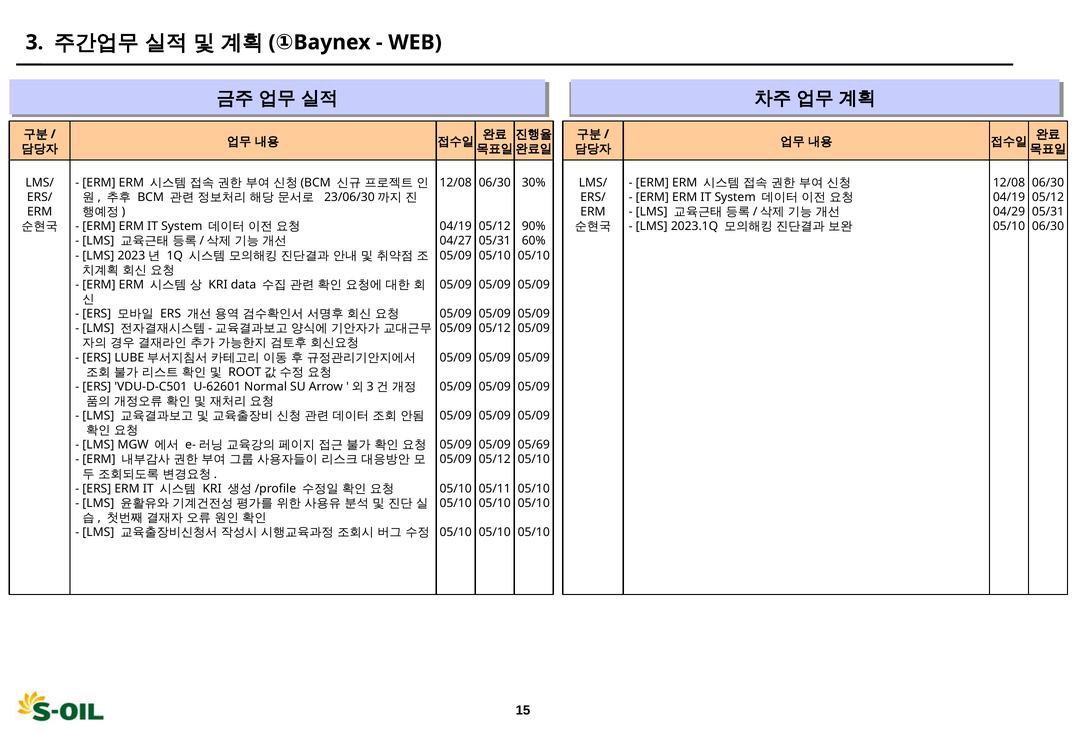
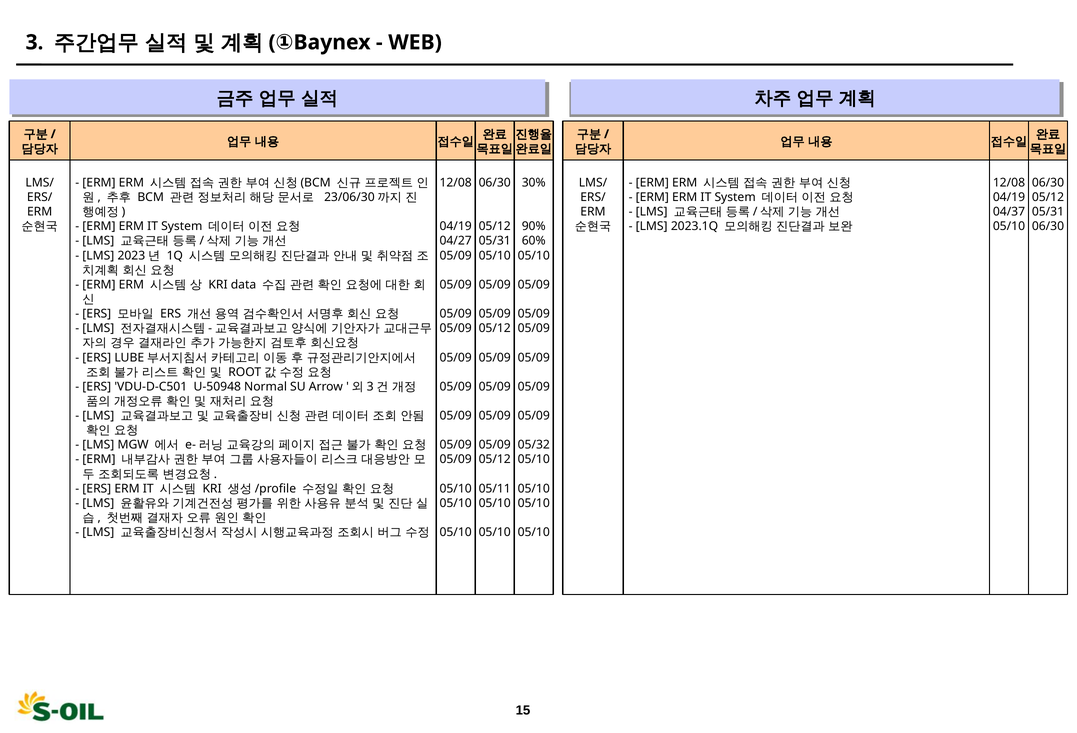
04/29: 04/29 -> 04/37 (1009, 212)
U-62601: U-62601 -> U-50948 (217, 387)
05/69: 05/69 -> 05/32 (534, 445)
